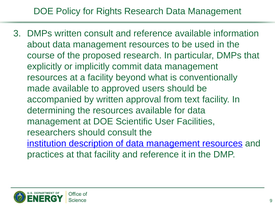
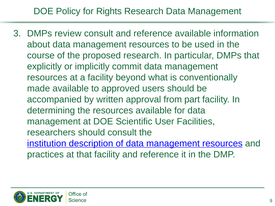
DMPs written: written -> review (68, 34)
text: text -> part (192, 100)
